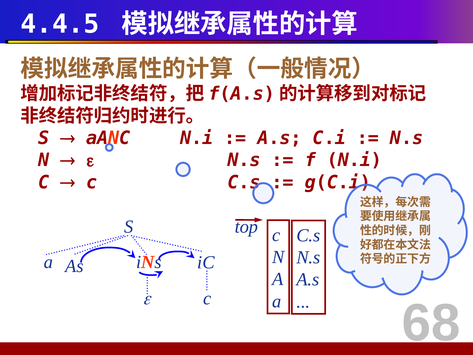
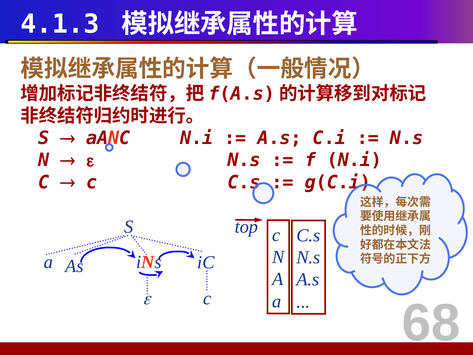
4.4.5: 4.4.5 -> 4.1.3 (60, 24)
